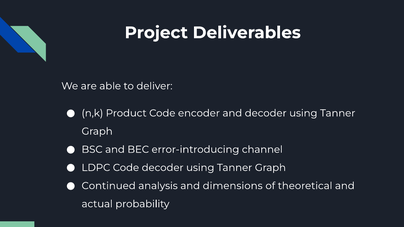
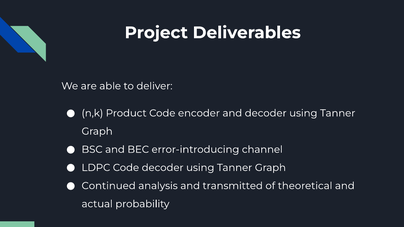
dimensions: dimensions -> transmitted (233, 186)
